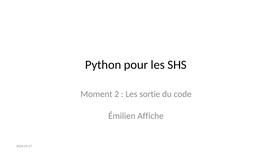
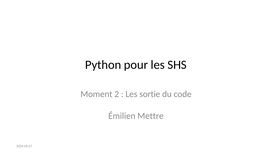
Affiche: Affiche -> Mettre (151, 116)
